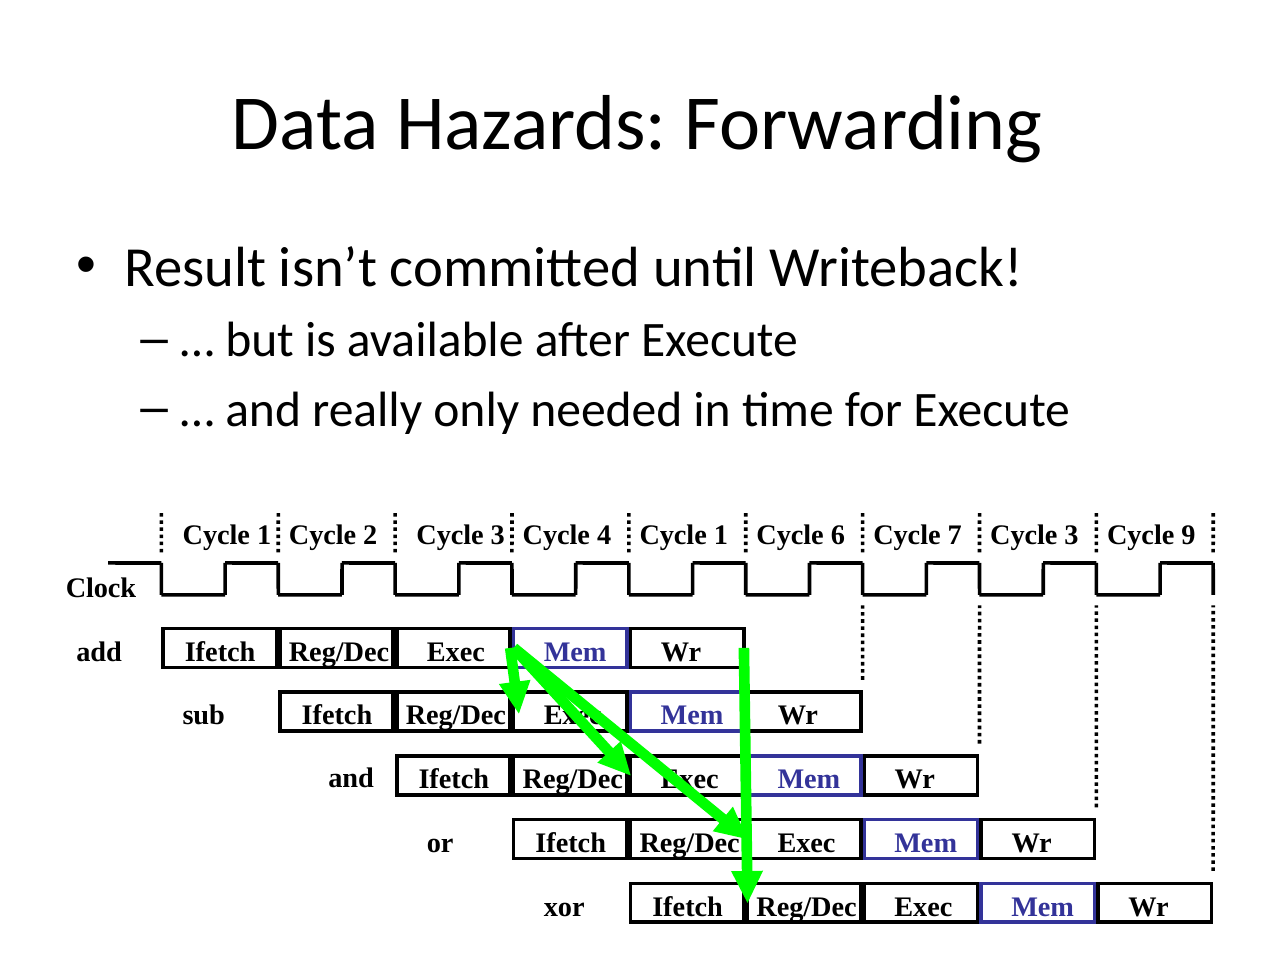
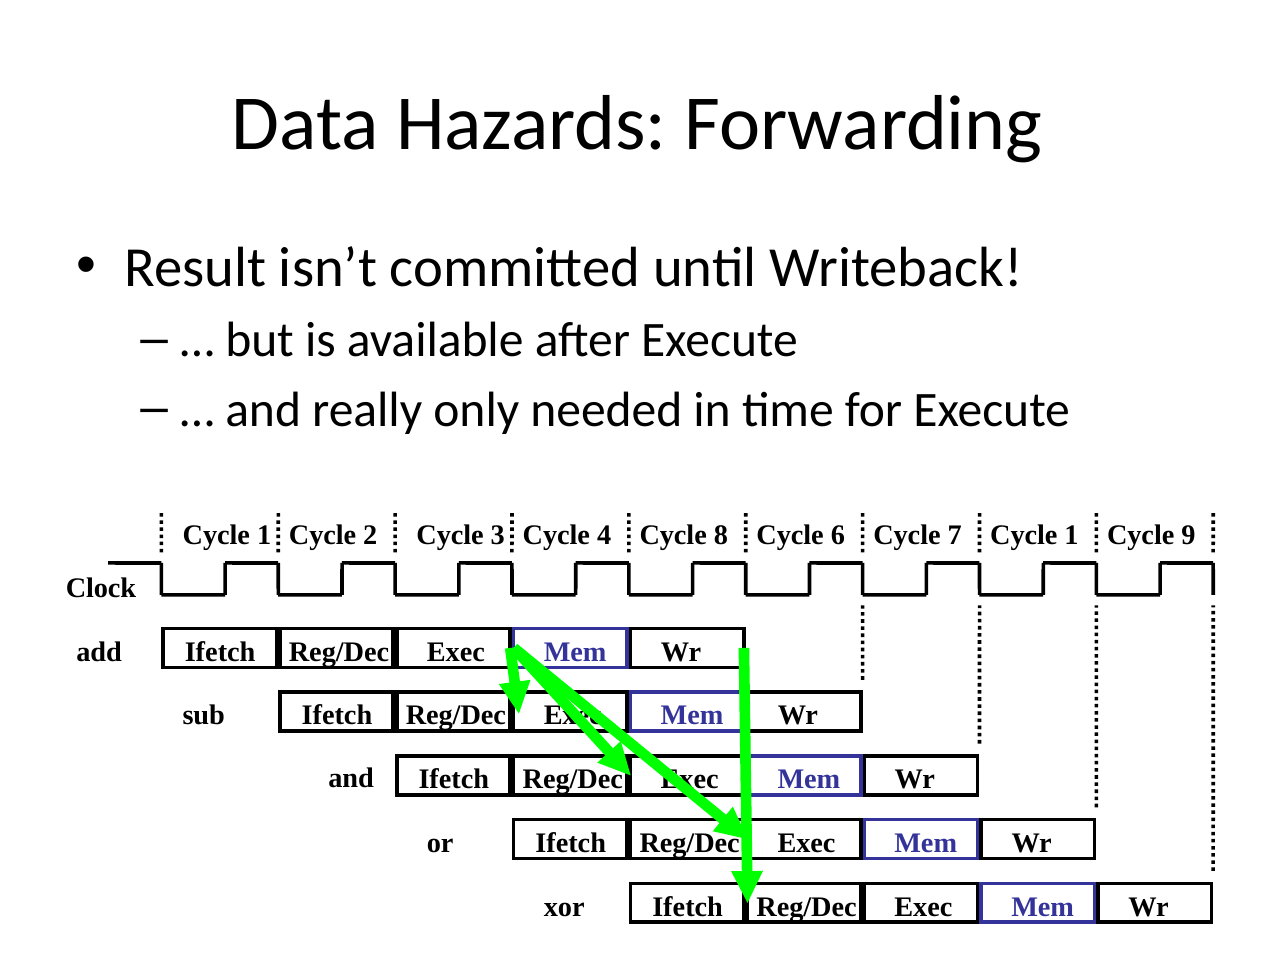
4 Cycle 1: 1 -> 8 (721, 535)
7 Cycle 3: 3 -> 1 (1072, 535)
